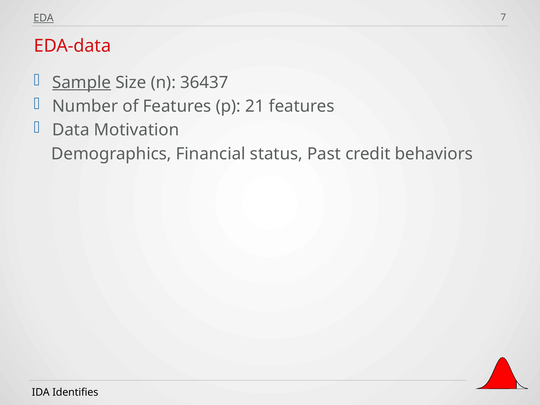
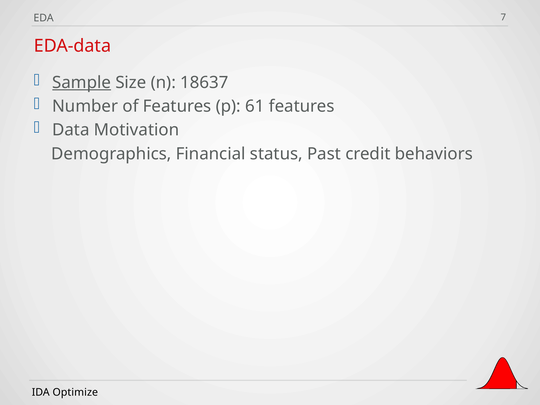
EDA underline: present -> none (44, 18)
36437: 36437 -> 18637 (204, 83)
21: 21 -> 61 (255, 106)
Identifies: Identifies -> Optimize (75, 392)
